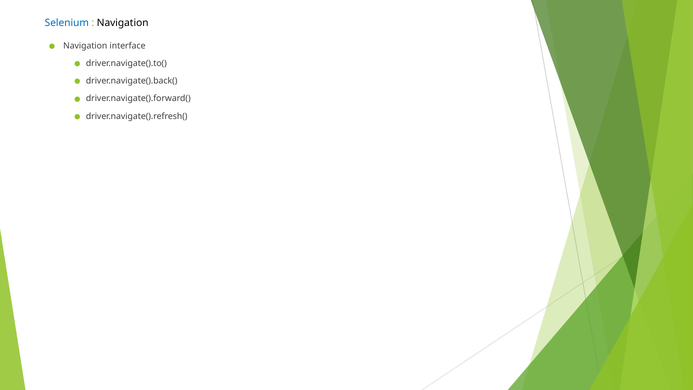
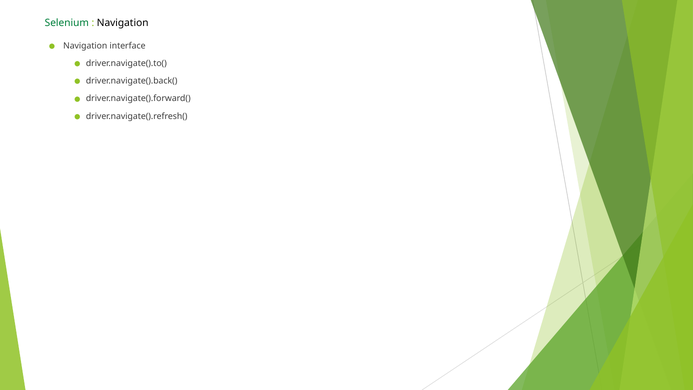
Selenium colour: blue -> green (67, 23)
